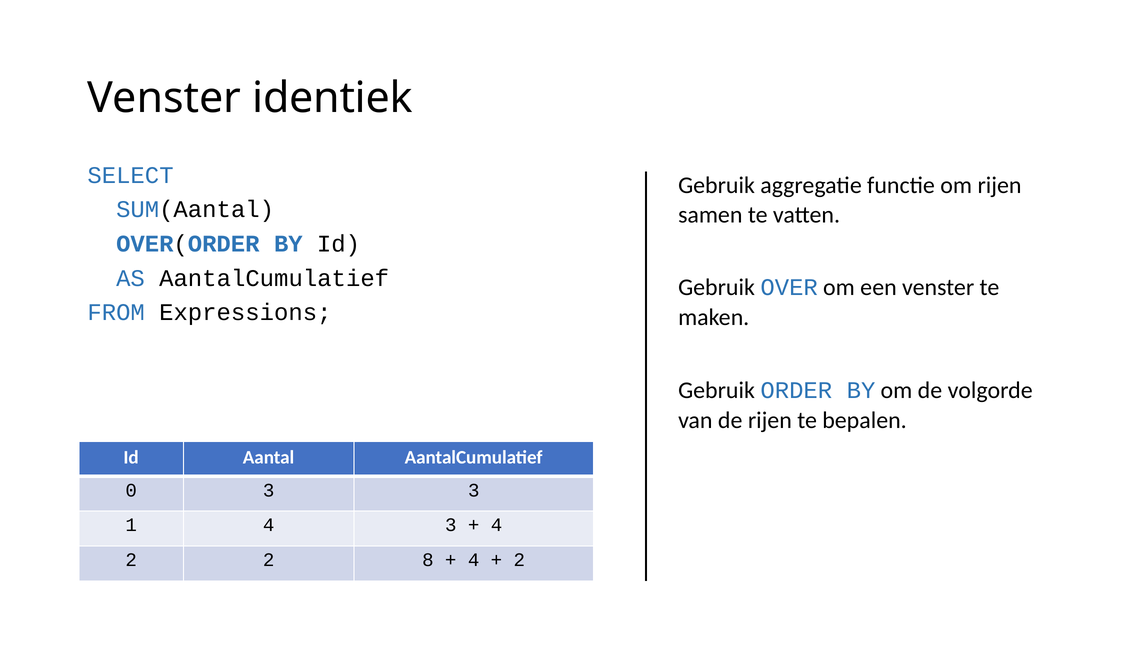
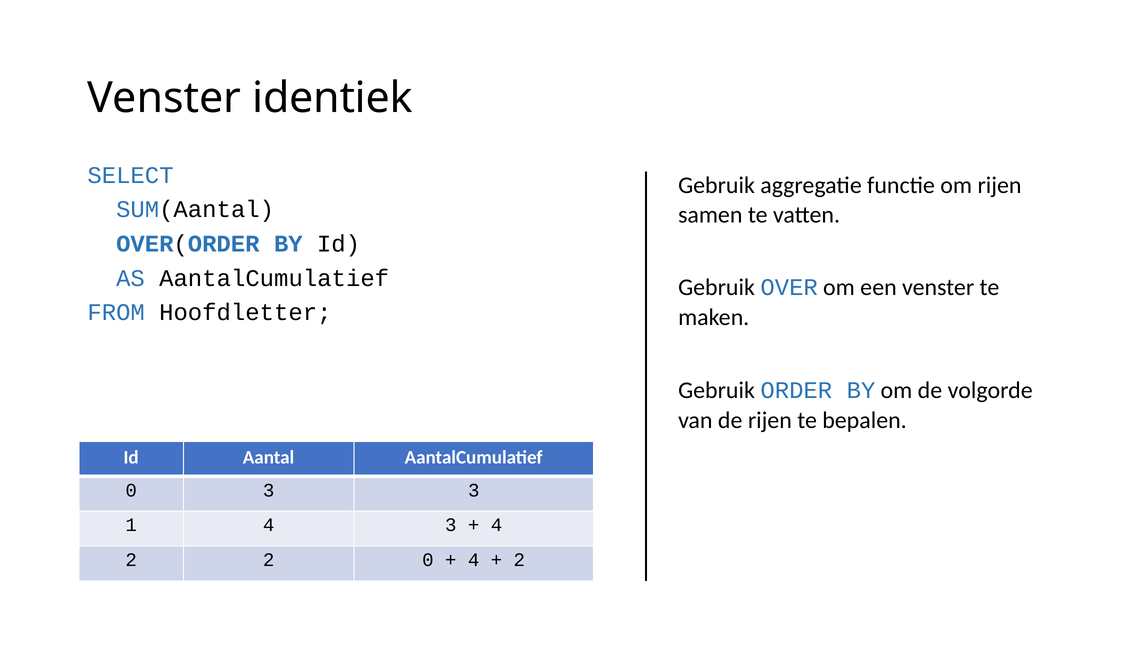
Expressions: Expressions -> Hoofdletter (245, 312)
2 8: 8 -> 0 (428, 560)
